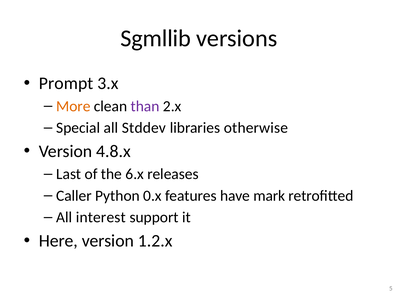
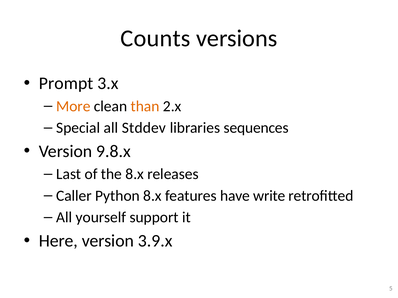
Sgmllib: Sgmllib -> Counts (155, 39)
than colour: purple -> orange (145, 106)
otherwise: otherwise -> sequences (256, 128)
4.8.x: 4.8.x -> 9.8.x (113, 152)
the 6.x: 6.x -> 8.x (135, 174)
Python 0.x: 0.x -> 8.x (152, 196)
mark: mark -> write (269, 196)
interest: interest -> yourself (101, 218)
1.2.x: 1.2.x -> 3.9.x (155, 241)
